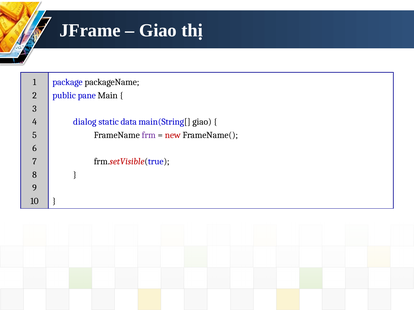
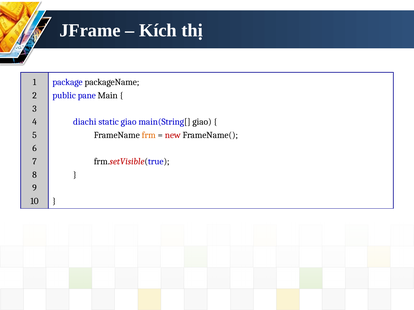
Giao: Giao -> Kích (158, 31)
dialog: dialog -> diachi (85, 122)
static data: data -> giao (129, 122)
frm colour: purple -> orange (149, 135)
